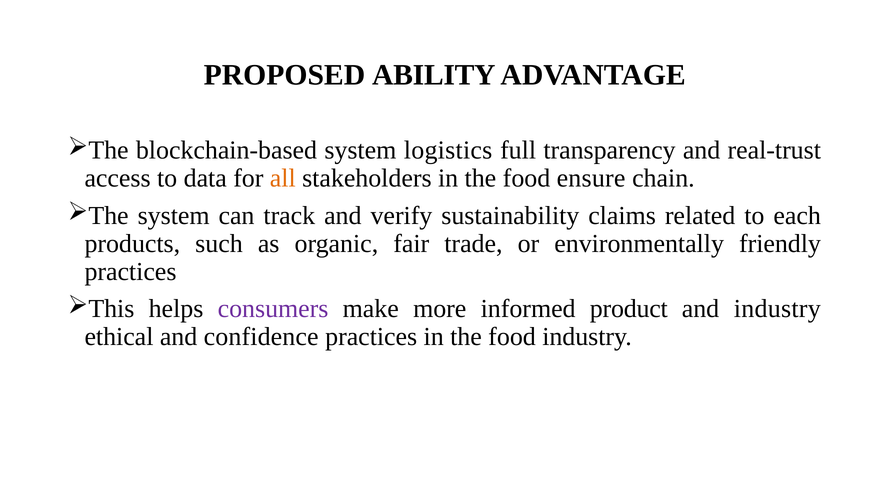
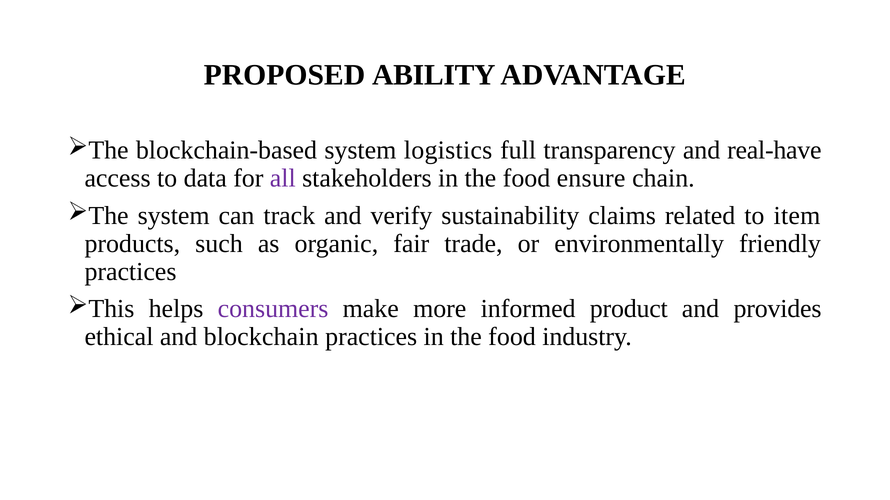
real-trust: real-trust -> real-have (774, 150)
all colour: orange -> purple (283, 179)
each: each -> item (797, 216)
and industry: industry -> provides (778, 309)
confidence: confidence -> blockchain (261, 337)
